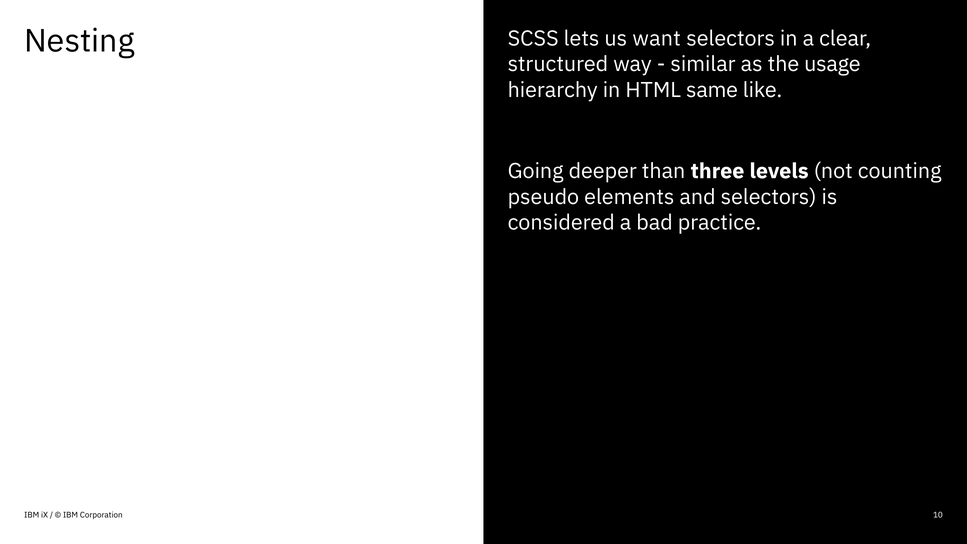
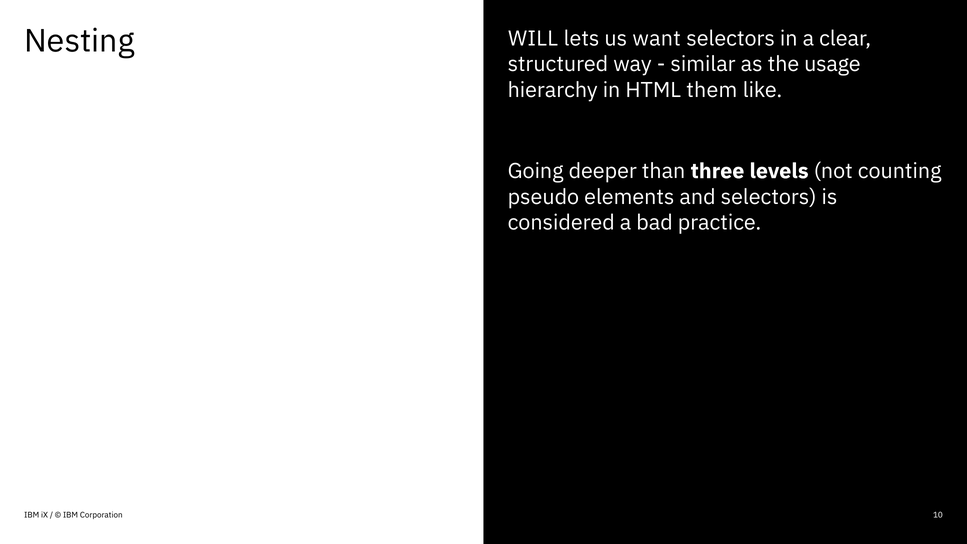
SCSS: SCSS -> WILL (533, 39)
same: same -> them (712, 90)
